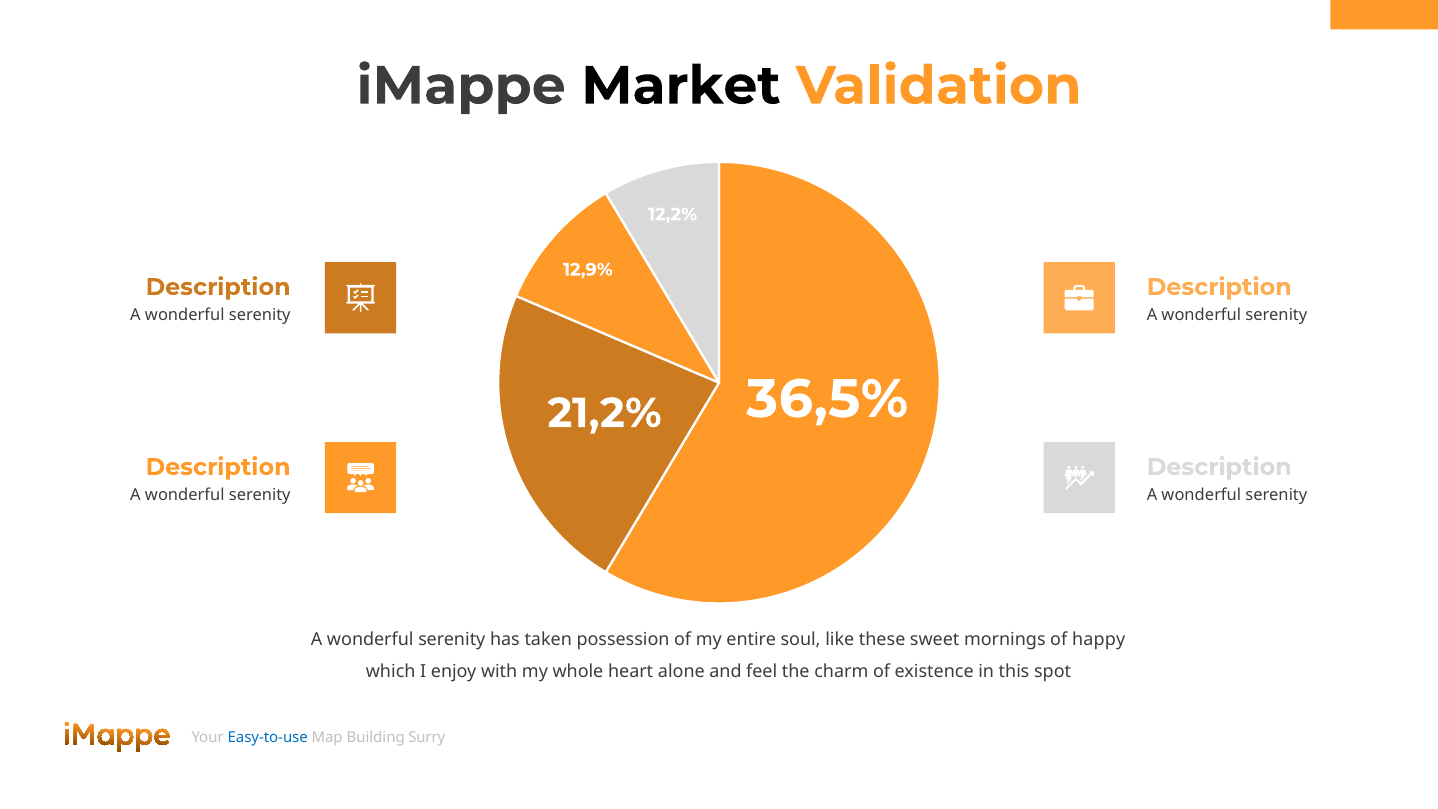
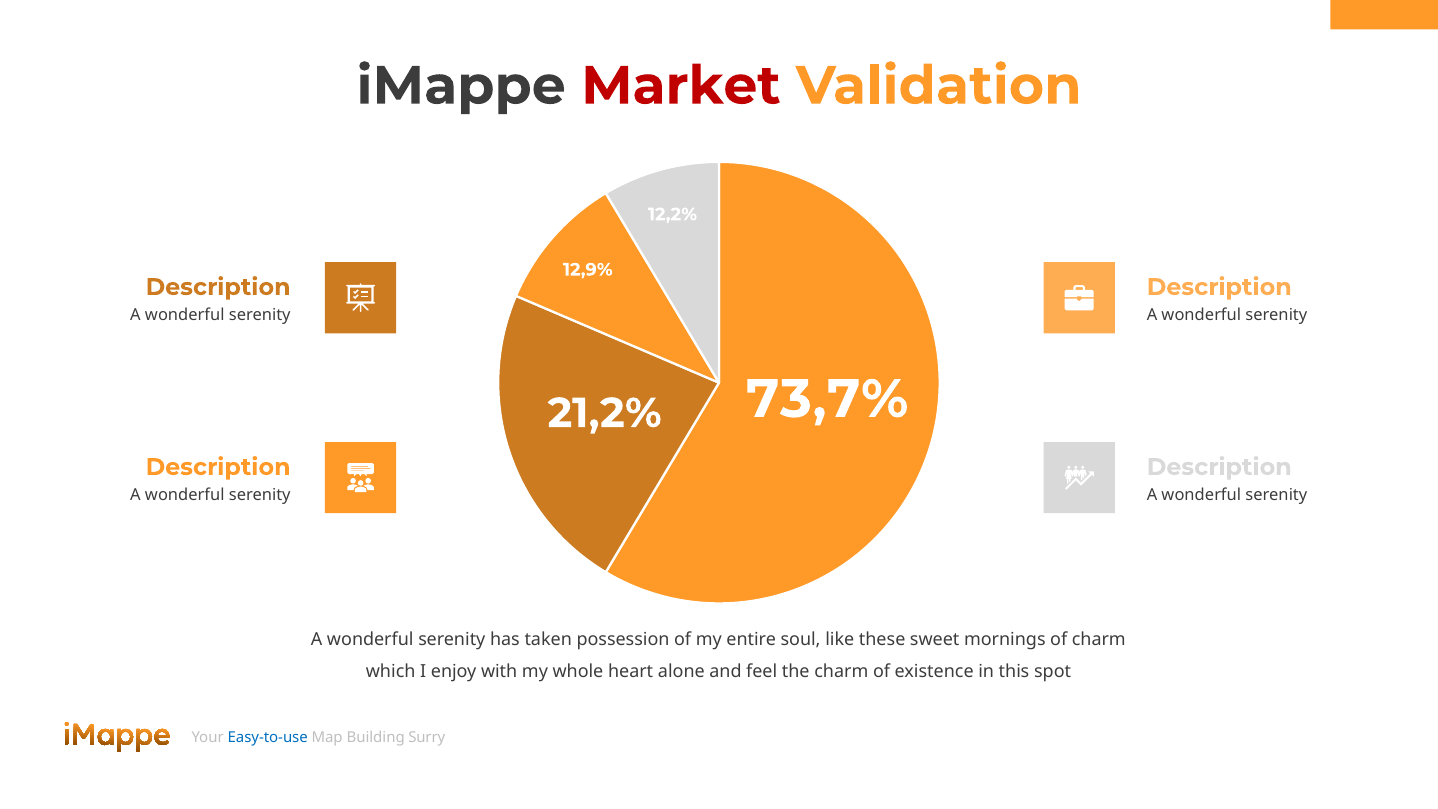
Market colour: black -> red (681, 86)
36,5%: 36,5% -> 73,7% (827, 399)
of happy: happy -> charm (1099, 639)
